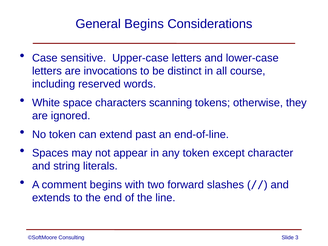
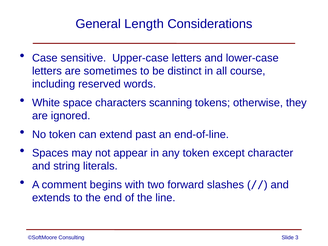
General Begins: Begins -> Length (144, 24)
invocations: invocations -> sometimes (110, 71)
